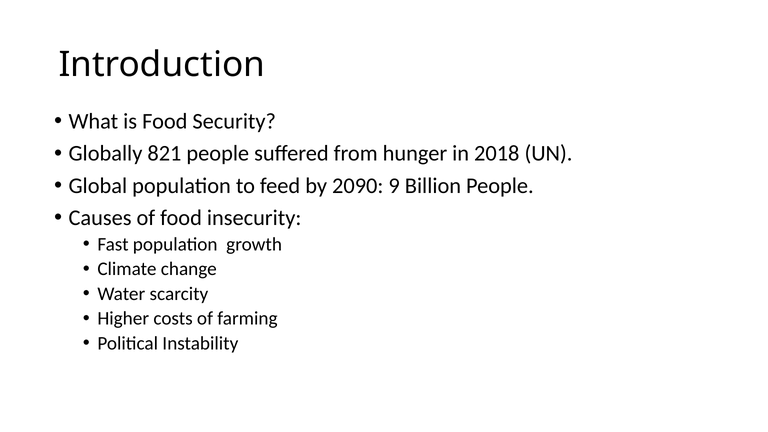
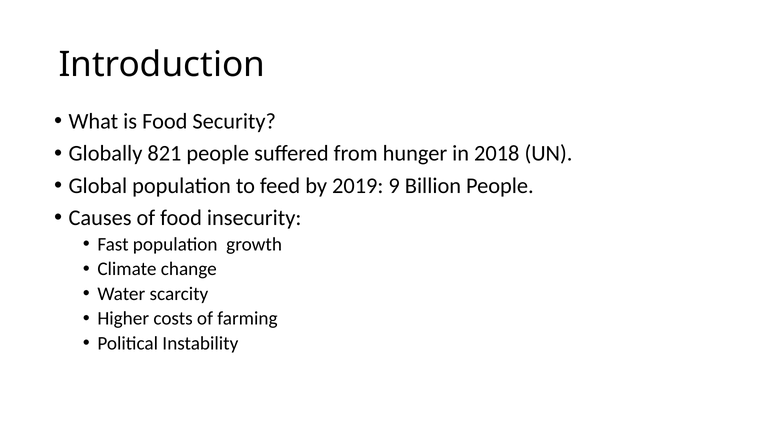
2090: 2090 -> 2019 (358, 186)
